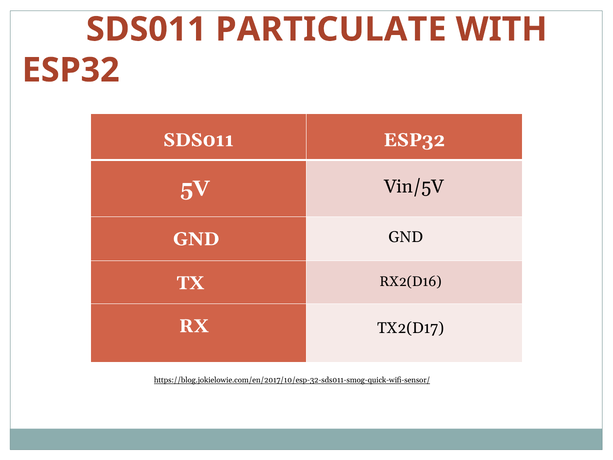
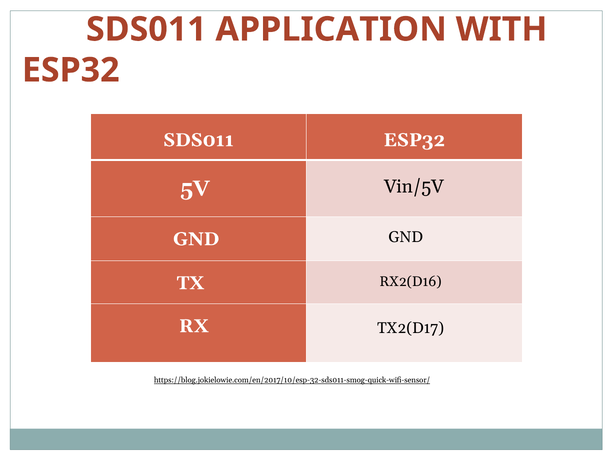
PARTICULATE: PARTICULATE -> APPLICATION (331, 29)
